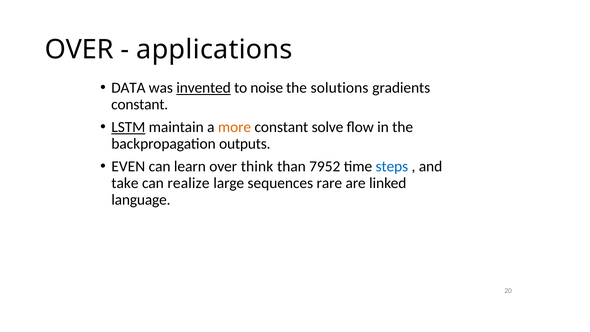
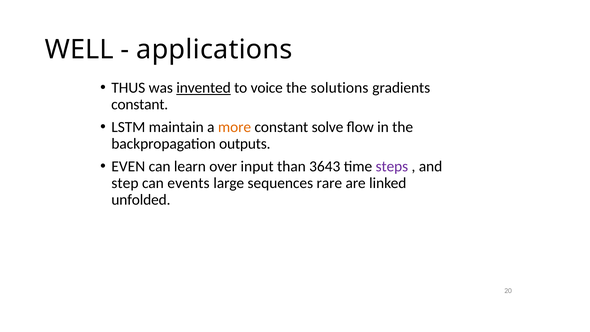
OVER: OVER -> WELL (79, 50)
DATA: DATA -> THUS (128, 88)
noise: noise -> voice (267, 88)
LSTM underline: present -> none (128, 127)
think: think -> input (257, 166)
7952: 7952 -> 3643 (325, 166)
steps colour: blue -> purple (392, 166)
take: take -> step (125, 183)
realize: realize -> events (188, 183)
language: language -> unfolded (141, 200)
